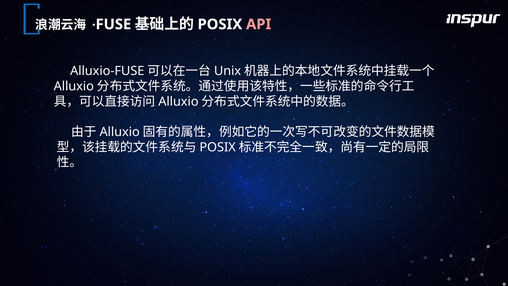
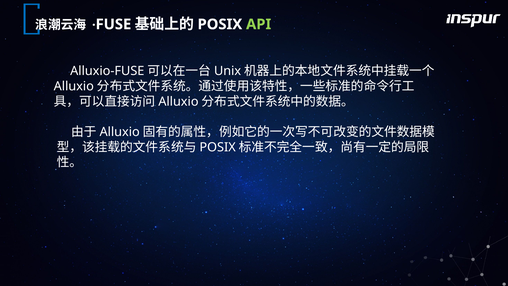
API colour: pink -> light green (259, 24)
